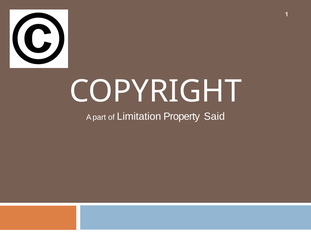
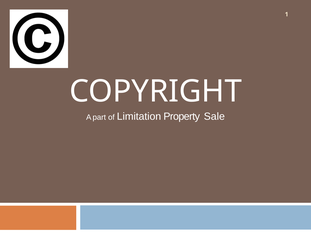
Said: Said -> Sale (214, 117)
